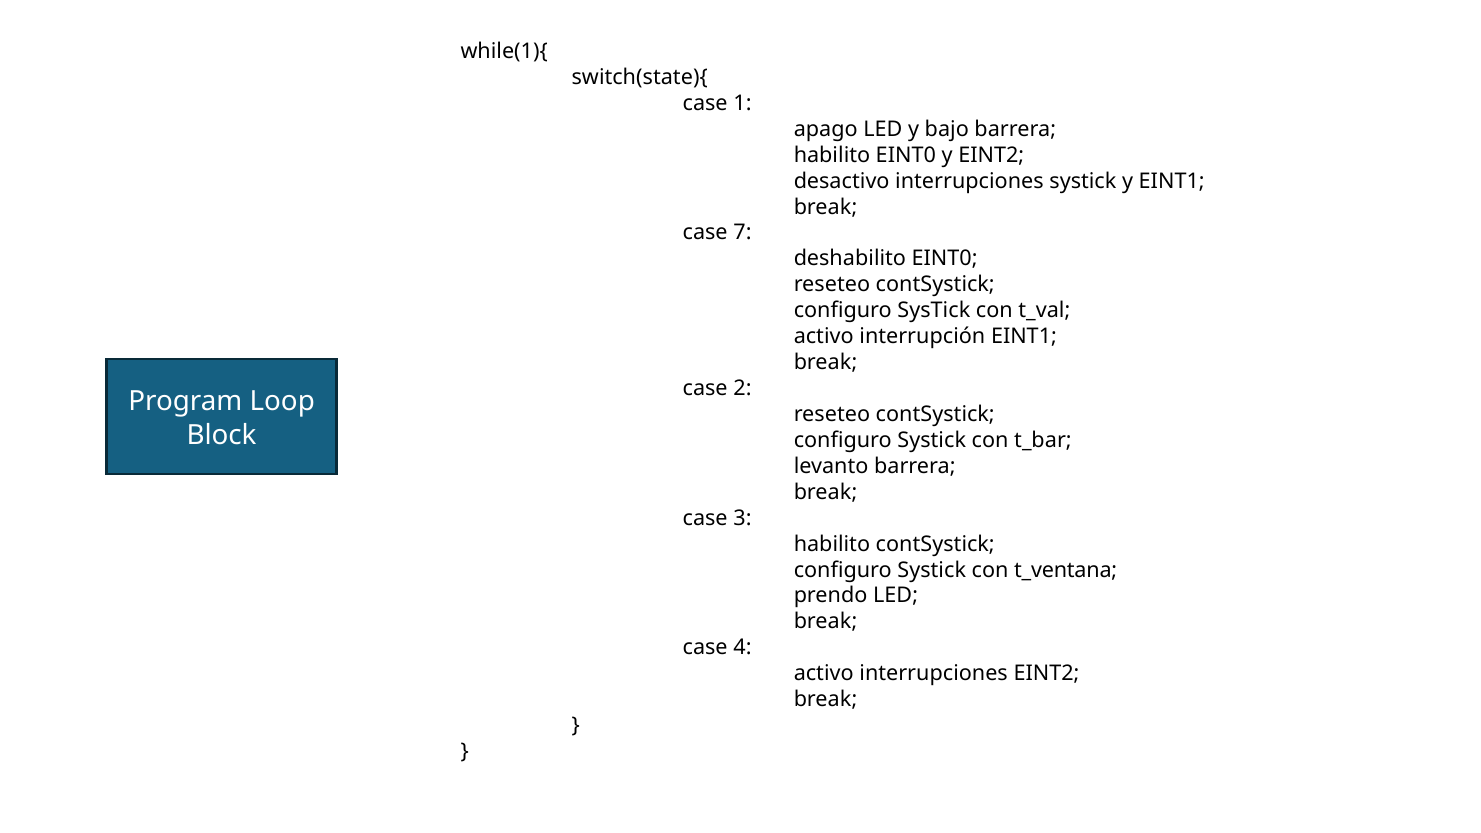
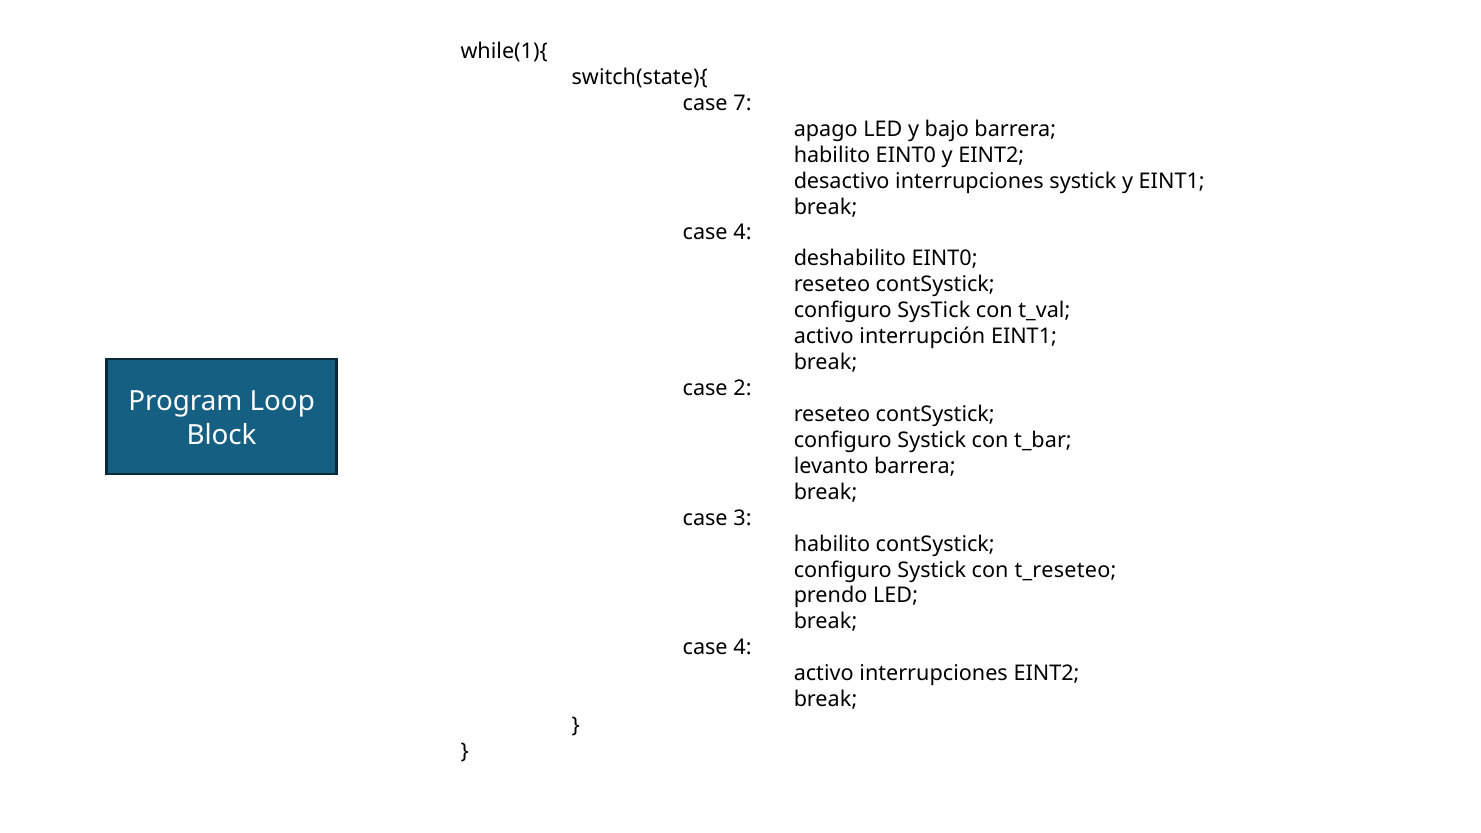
1: 1 -> 7 (742, 103)
7: 7 -> 4 (742, 233)
t_ventana: t_ventana -> t_reseteo (1065, 570)
